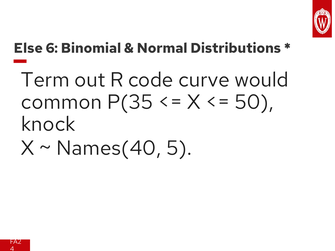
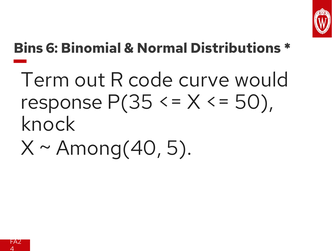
Else: Else -> Bins (28, 48)
common: common -> response (62, 102)
Names(40: Names(40 -> Among(40 (109, 148)
